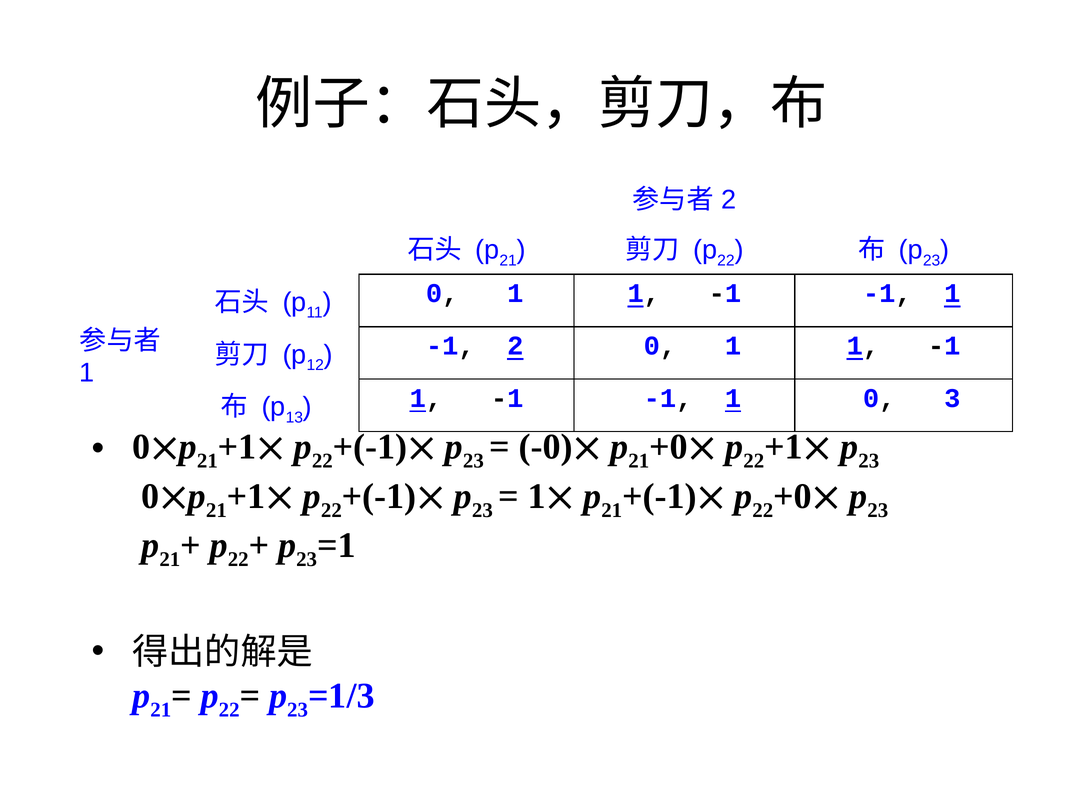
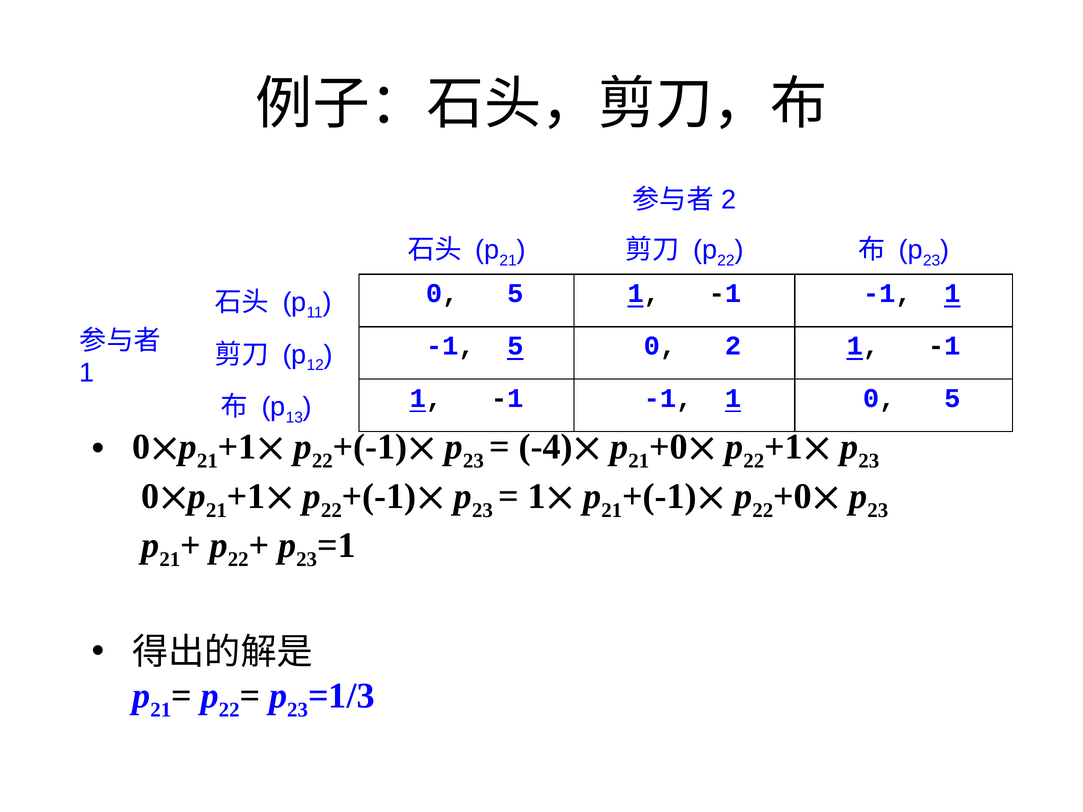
1: 1 -> 5 (515, 293)
-1 2: 2 -> 5 (515, 346)
1: 1 -> 2 (733, 346)
1 0 3: 3 -> 5 (952, 398)
-0: -0 -> -4 (546, 447)
